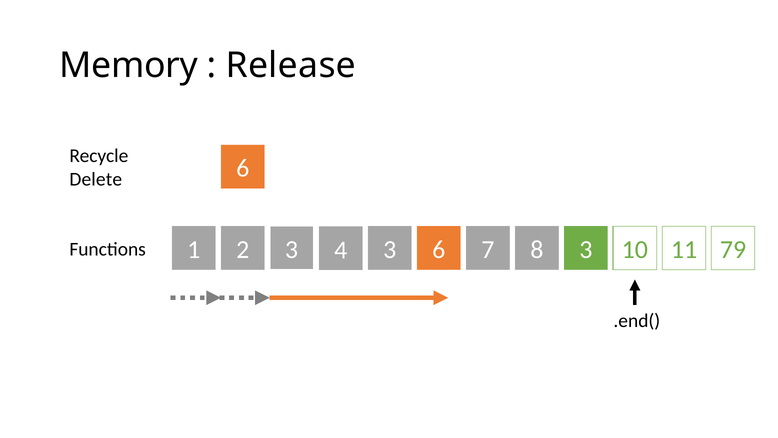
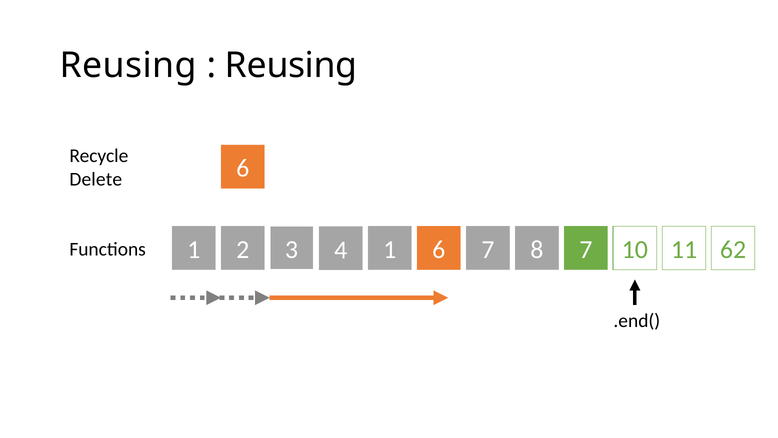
Memory: Memory -> Reusing (128, 65)
Release: Release -> Reusing (291, 65)
4 3: 3 -> 1 (390, 250)
Functions 3: 3 -> 7 (586, 250)
79: 79 -> 62 (733, 250)
